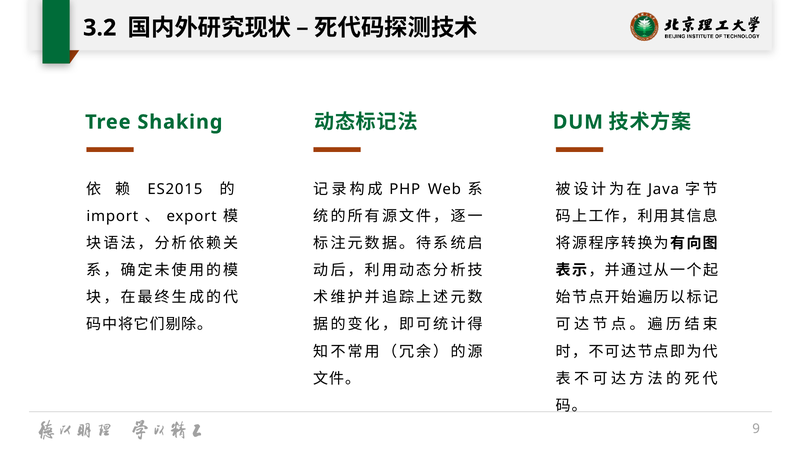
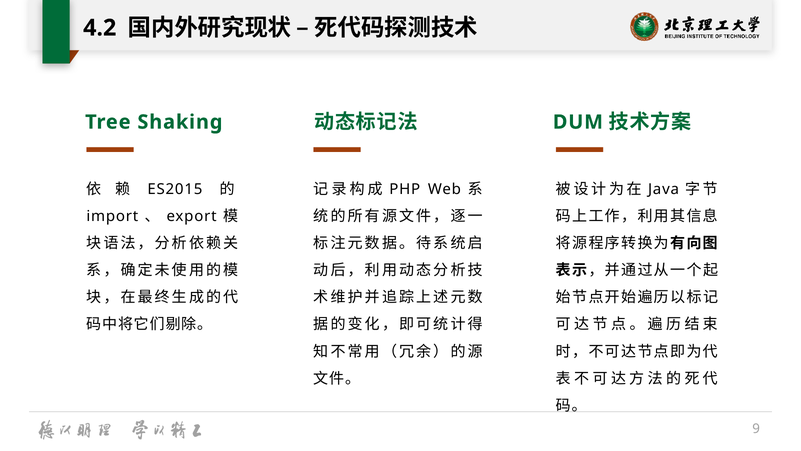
3.2: 3.2 -> 4.2 (100, 28)
